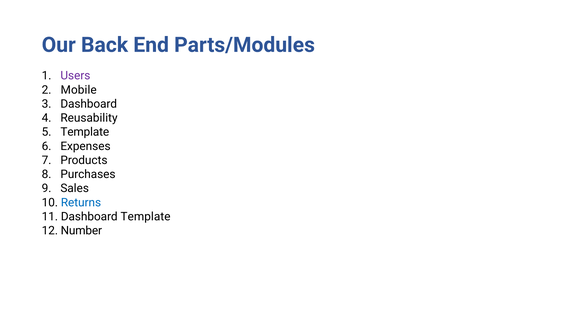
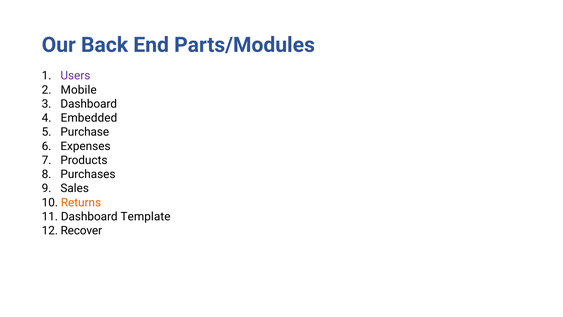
Reusability: Reusability -> Embedded (89, 118)
Template: Template -> Purchase (85, 132)
Returns colour: blue -> orange (81, 202)
Number: Number -> Recover (81, 231)
